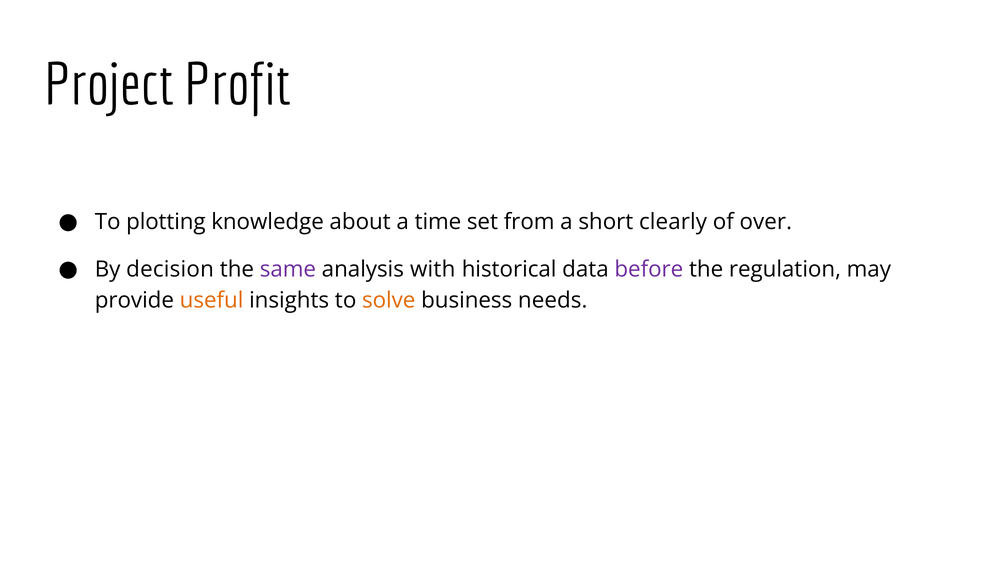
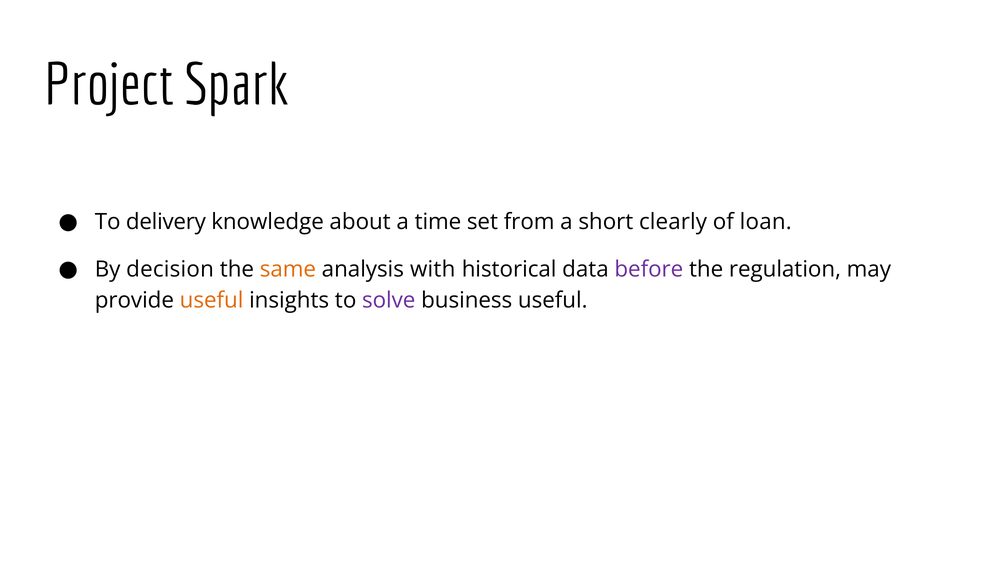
Profit: Profit -> Spark (237, 85)
plotting: plotting -> delivery (166, 222)
over: over -> loan (766, 222)
same colour: purple -> orange (288, 269)
solve colour: orange -> purple (389, 300)
business needs: needs -> useful (553, 300)
